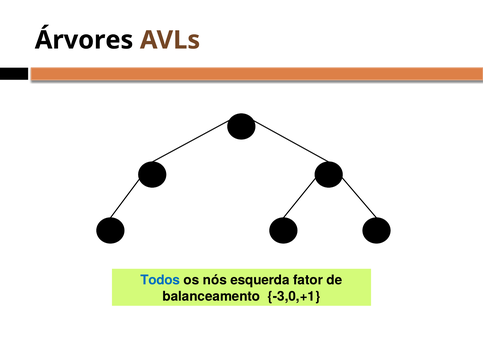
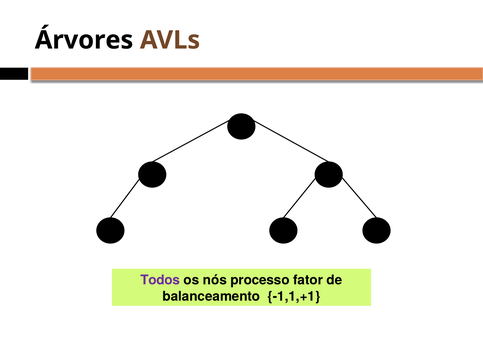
Todos colour: blue -> purple (160, 280)
esquerda: esquerda -> processo (260, 280)
-3,0,+1: -3,0,+1 -> -1,1,+1 (294, 296)
